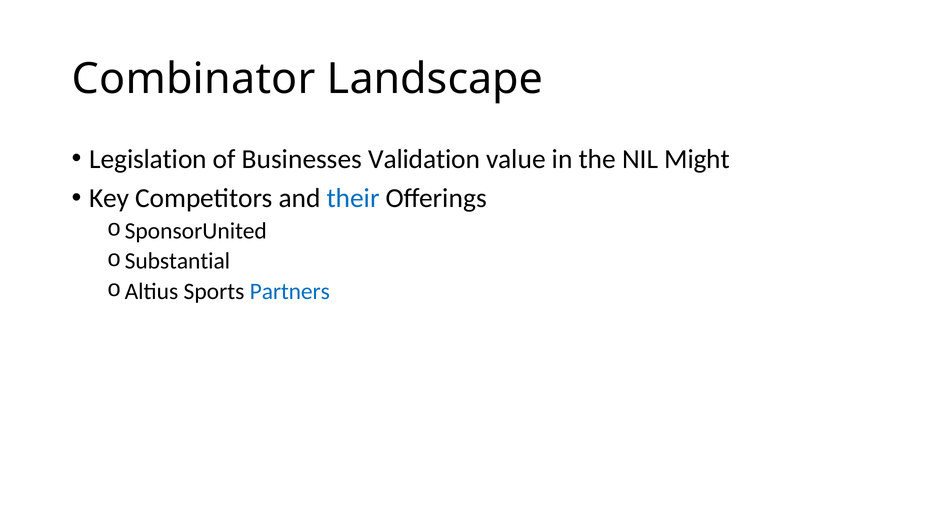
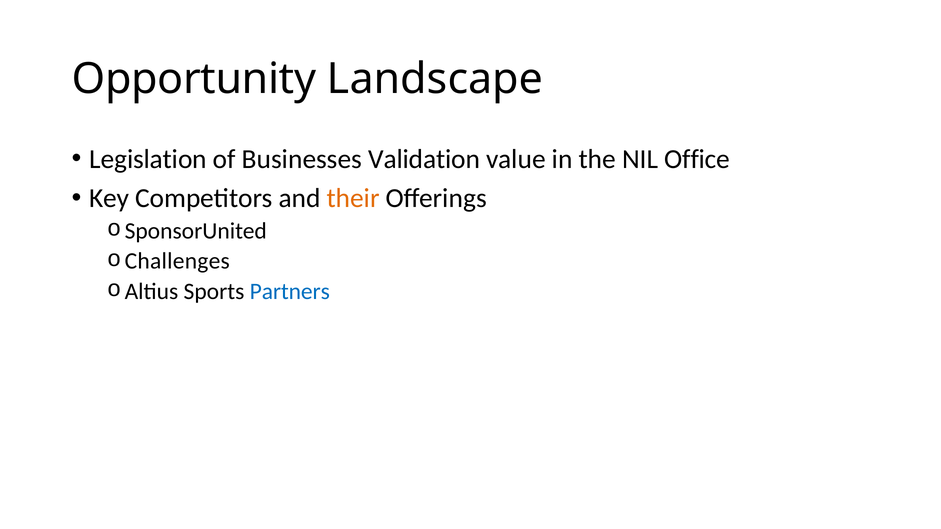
Combinator: Combinator -> Opportunity (194, 79)
Might: Might -> Office (697, 159)
their colour: blue -> orange (353, 199)
Substantial: Substantial -> Challenges (177, 261)
